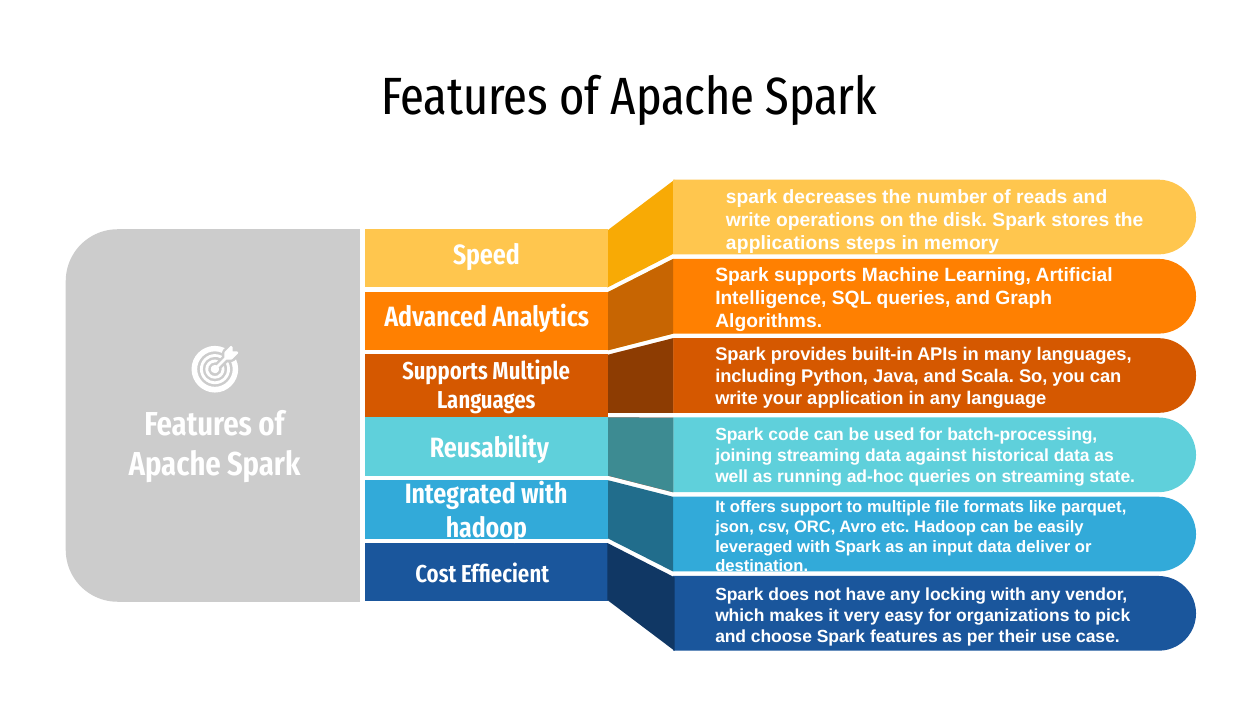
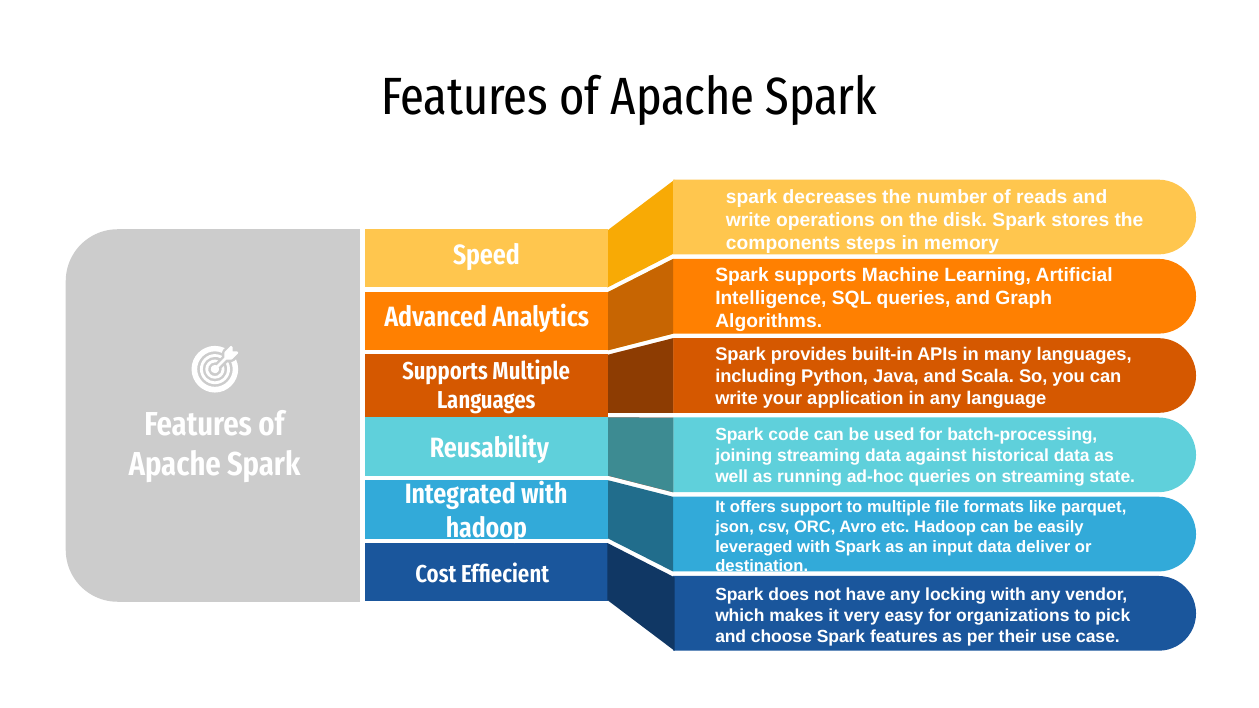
applications: applications -> components (783, 243)
